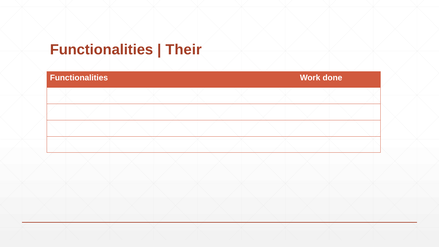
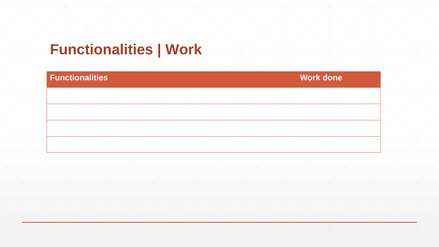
Their: Their -> Work (184, 50)
